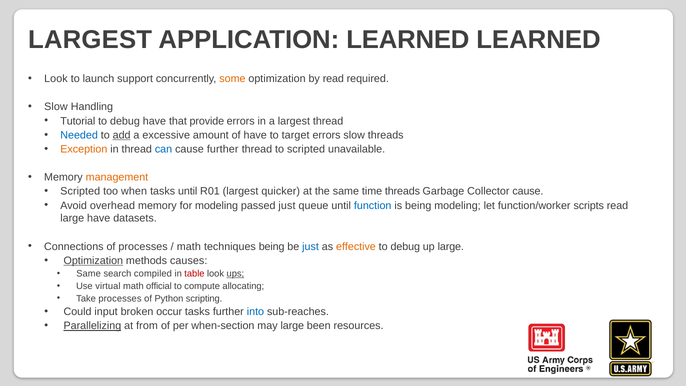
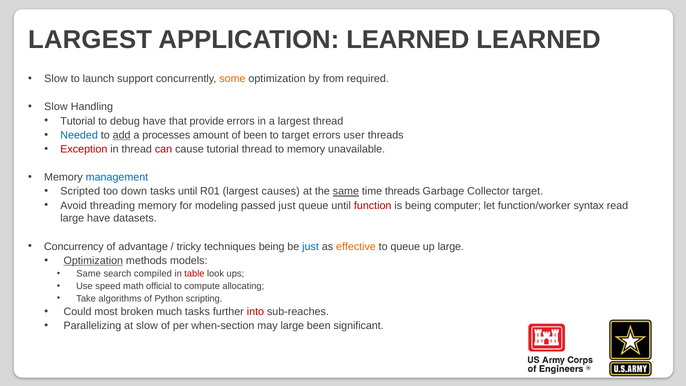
Look: Look -> Slow (56, 79)
by read: read -> from (333, 79)
excessive: excessive -> processes (166, 135)
of have: have -> been (255, 135)
errors slow: slow -> user (354, 135)
Exception colour: orange -> red (84, 149)
can colour: blue -> red (164, 149)
cause further: further -> tutorial (223, 149)
to scripted: scripted -> memory (306, 149)
management colour: orange -> blue (117, 177)
when: when -> down (134, 191)
quicker: quicker -> causes (281, 191)
same underline: none -> present (346, 191)
Collector cause: cause -> target (528, 191)
overhead: overhead -> threading (112, 205)
function colour: blue -> red (373, 205)
being modeling: modeling -> computer (458, 205)
scripts: scripts -> syntax (589, 205)
Connections: Connections -> Concurrency (74, 246)
of processes: processes -> advantage (143, 246)
math: math -> tricky (189, 246)
debug: debug -> queue (405, 246)
causes: causes -> models (189, 260)
ups underline: present -> none (235, 274)
virtual: virtual -> speed (108, 286)
Take processes: processes -> algorithms (120, 298)
input: input -> most (106, 312)
occur: occur -> much (169, 312)
into colour: blue -> red (255, 312)
Parallelizing underline: present -> none (92, 326)
at from: from -> slow (147, 326)
resources: resources -> significant (359, 326)
